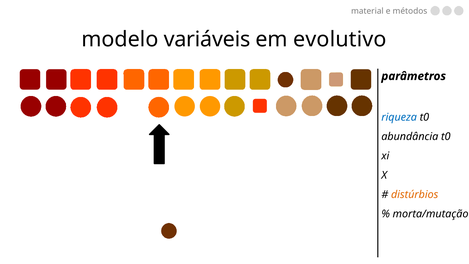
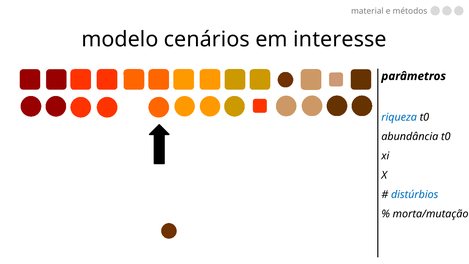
variáveis: variáveis -> cenários (207, 39)
evolutivo: evolutivo -> interesse (340, 39)
distúrbios colour: orange -> blue (415, 194)
